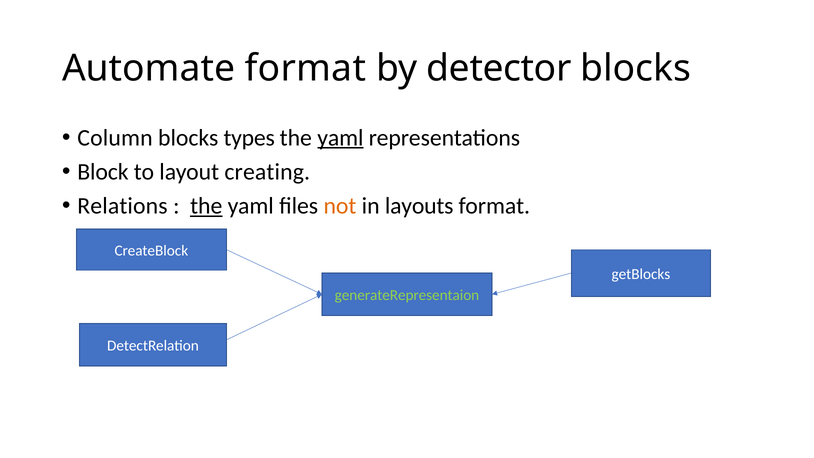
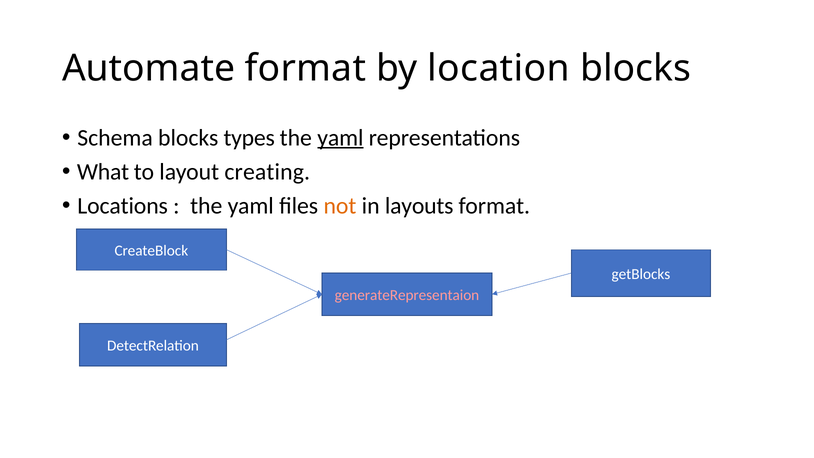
detector: detector -> location (499, 68)
Column: Column -> Schema (115, 138)
Block: Block -> What (103, 172)
Relations: Relations -> Locations (123, 206)
the underline: present -> none (206, 206)
generateRepresentaion colour: light green -> pink (407, 295)
